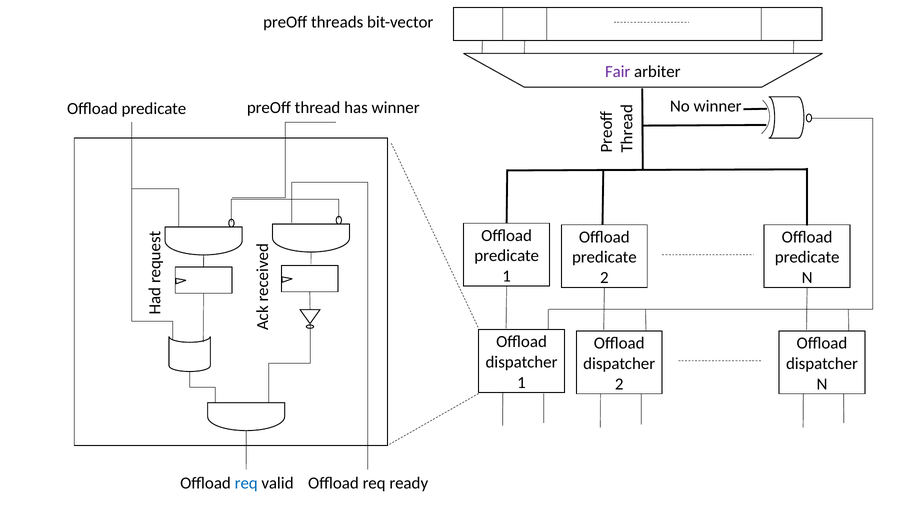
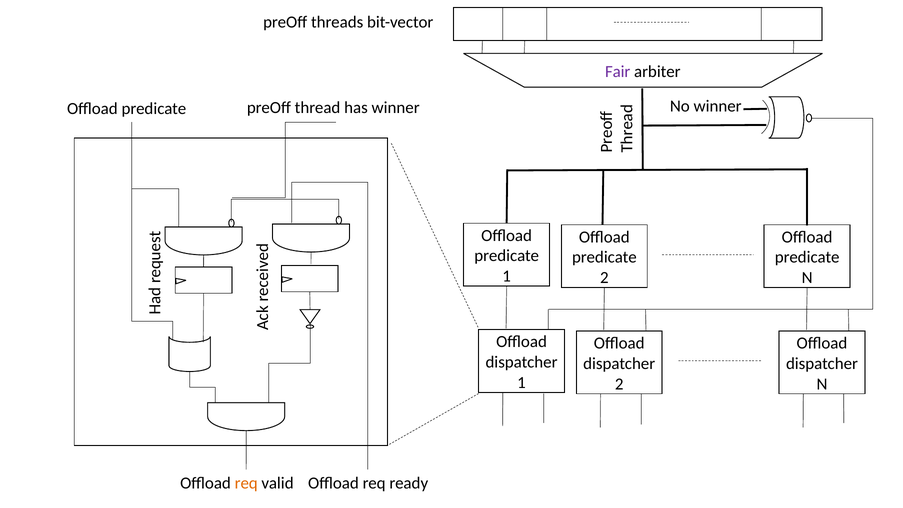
req colour: blue -> orange (246, 483)
